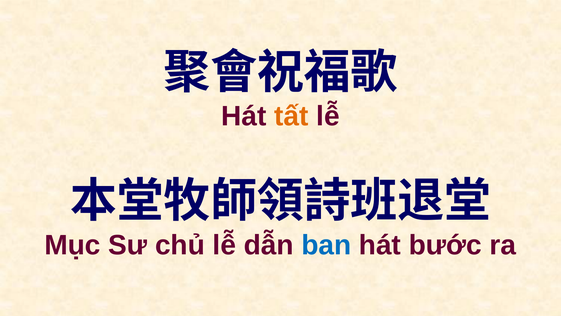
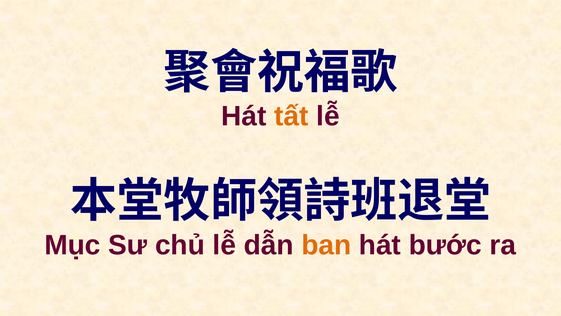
ban colour: blue -> orange (326, 245)
